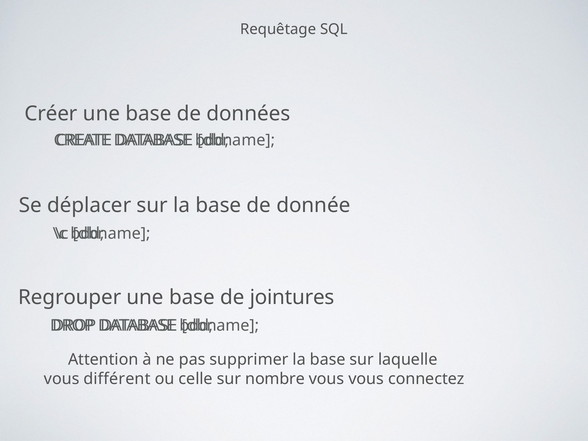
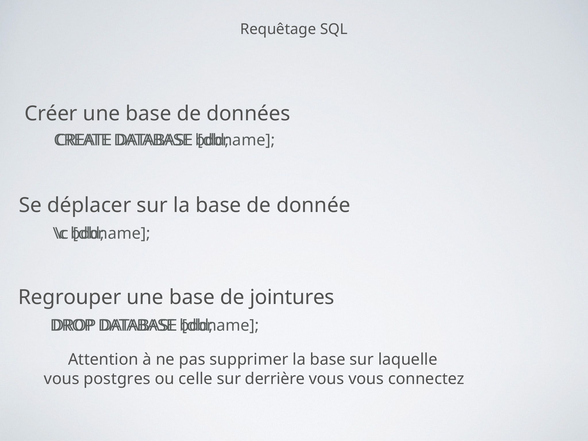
différent: différent -> postgres (117, 379)
nombre: nombre -> derrière (275, 379)
